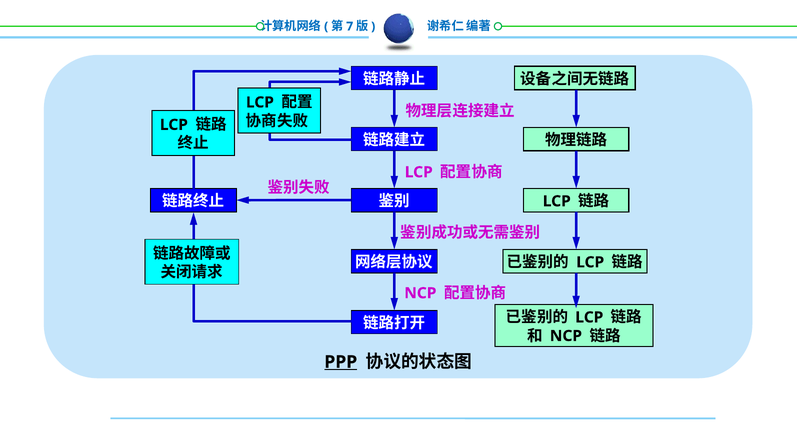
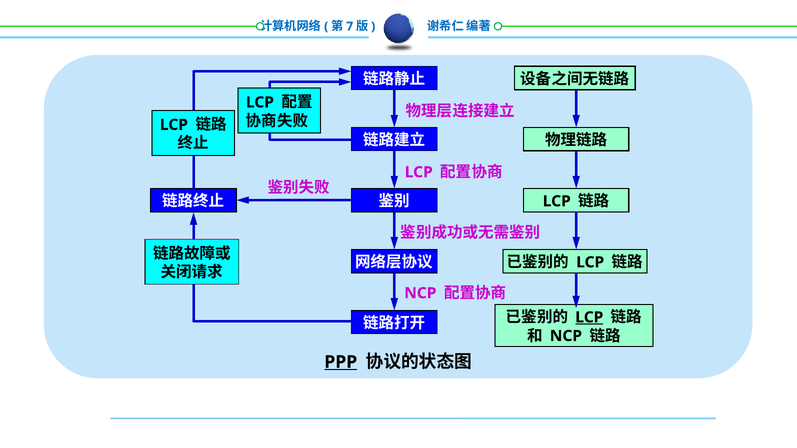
LCP underline: none -> present (589, 318)
